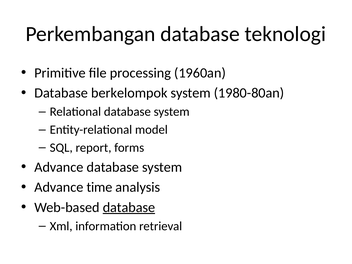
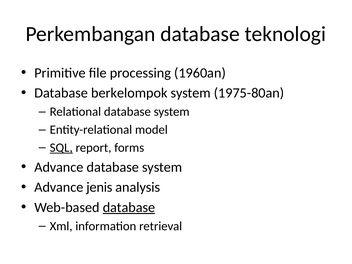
1980-80an: 1980-80an -> 1975-80an (249, 93)
SQL underline: none -> present (61, 148)
time: time -> jenis (99, 187)
